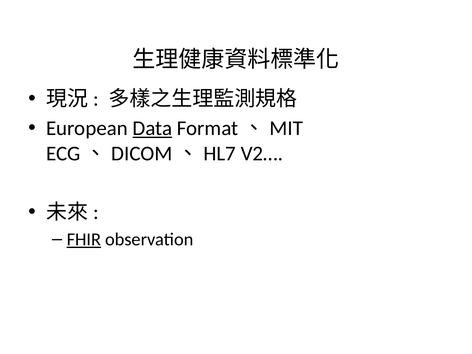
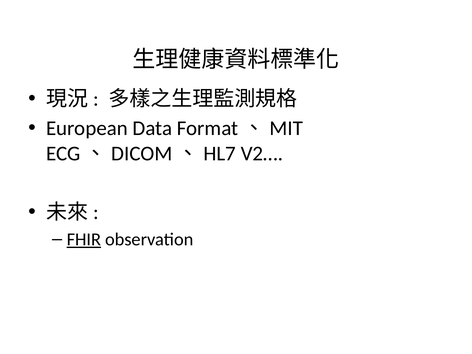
Data underline: present -> none (152, 128)
